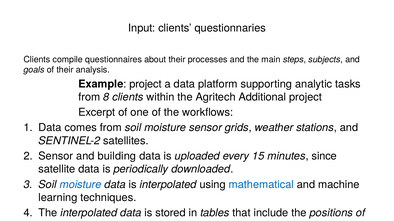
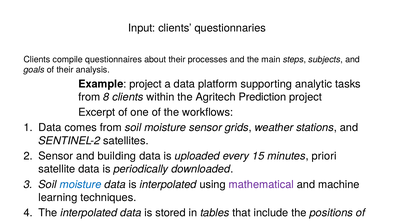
Additional: Additional -> Prediction (262, 97)
since: since -> priori (324, 156)
mathematical colour: blue -> purple (261, 185)
